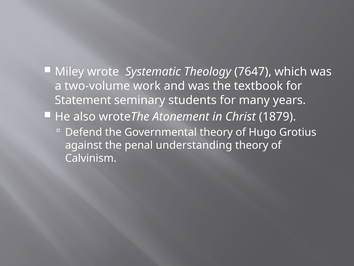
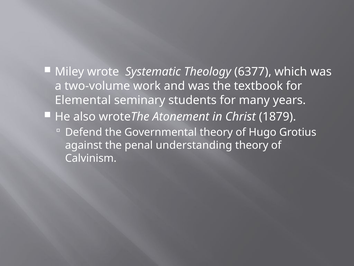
7647: 7647 -> 6377 (253, 72)
Statement: Statement -> Elemental (83, 100)
